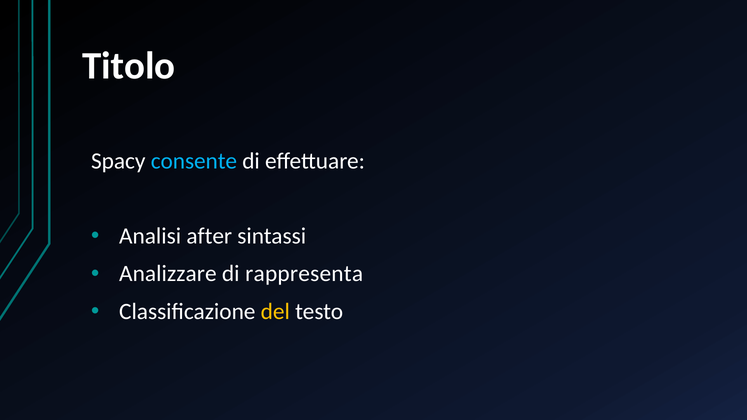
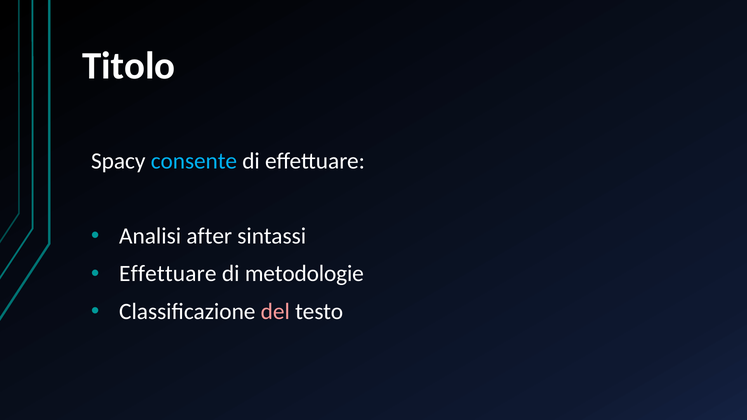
Analizzare: Analizzare -> Effettuare (168, 274)
rappresenta: rappresenta -> metodologie (304, 274)
del colour: yellow -> pink (275, 312)
